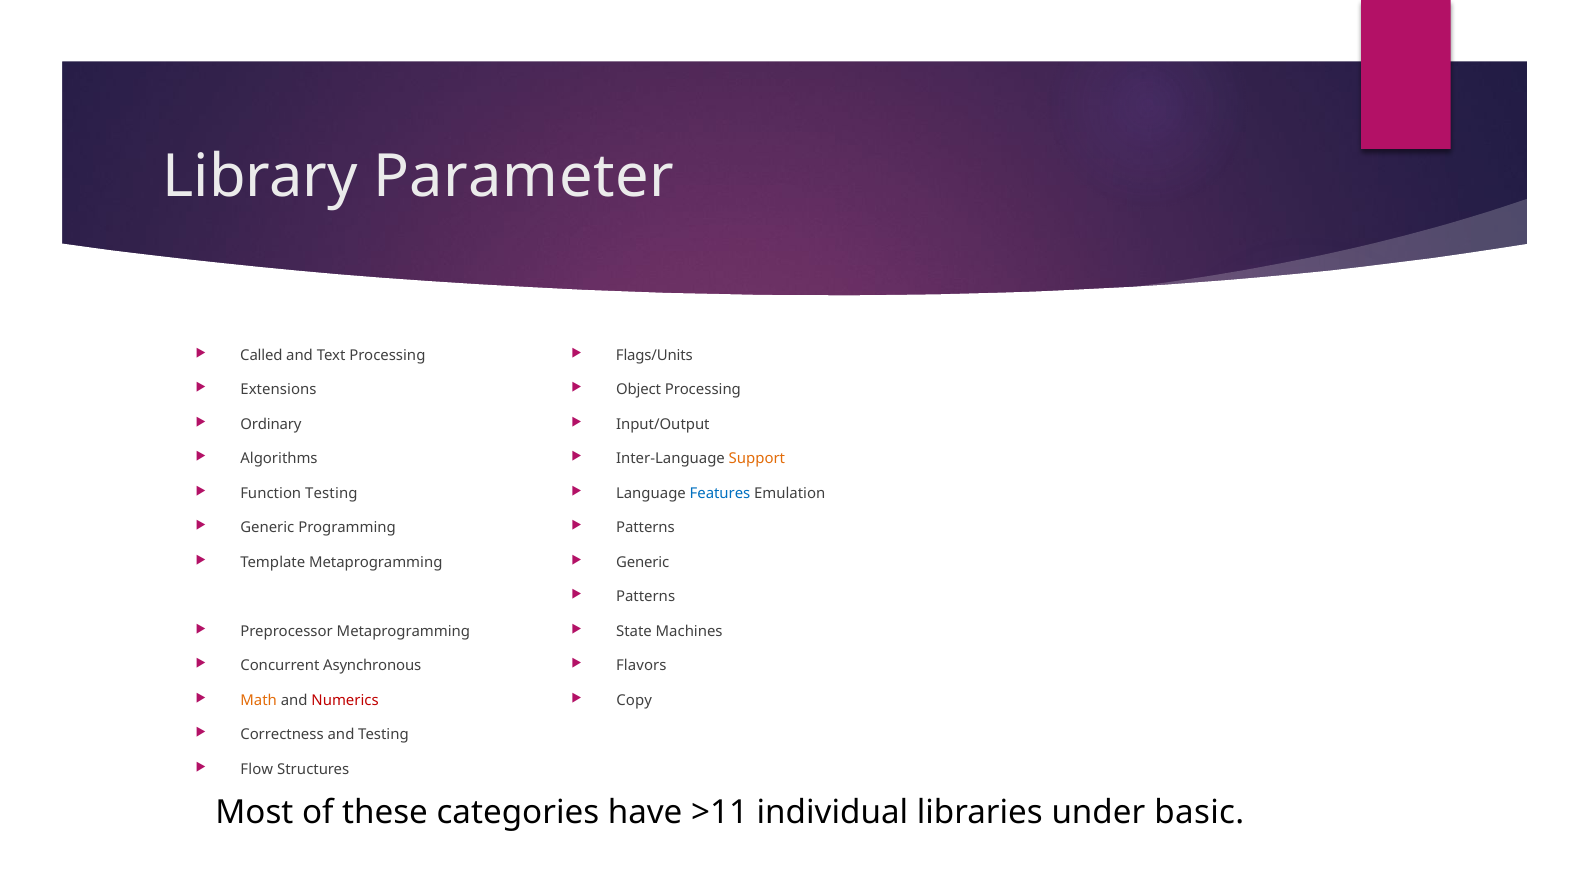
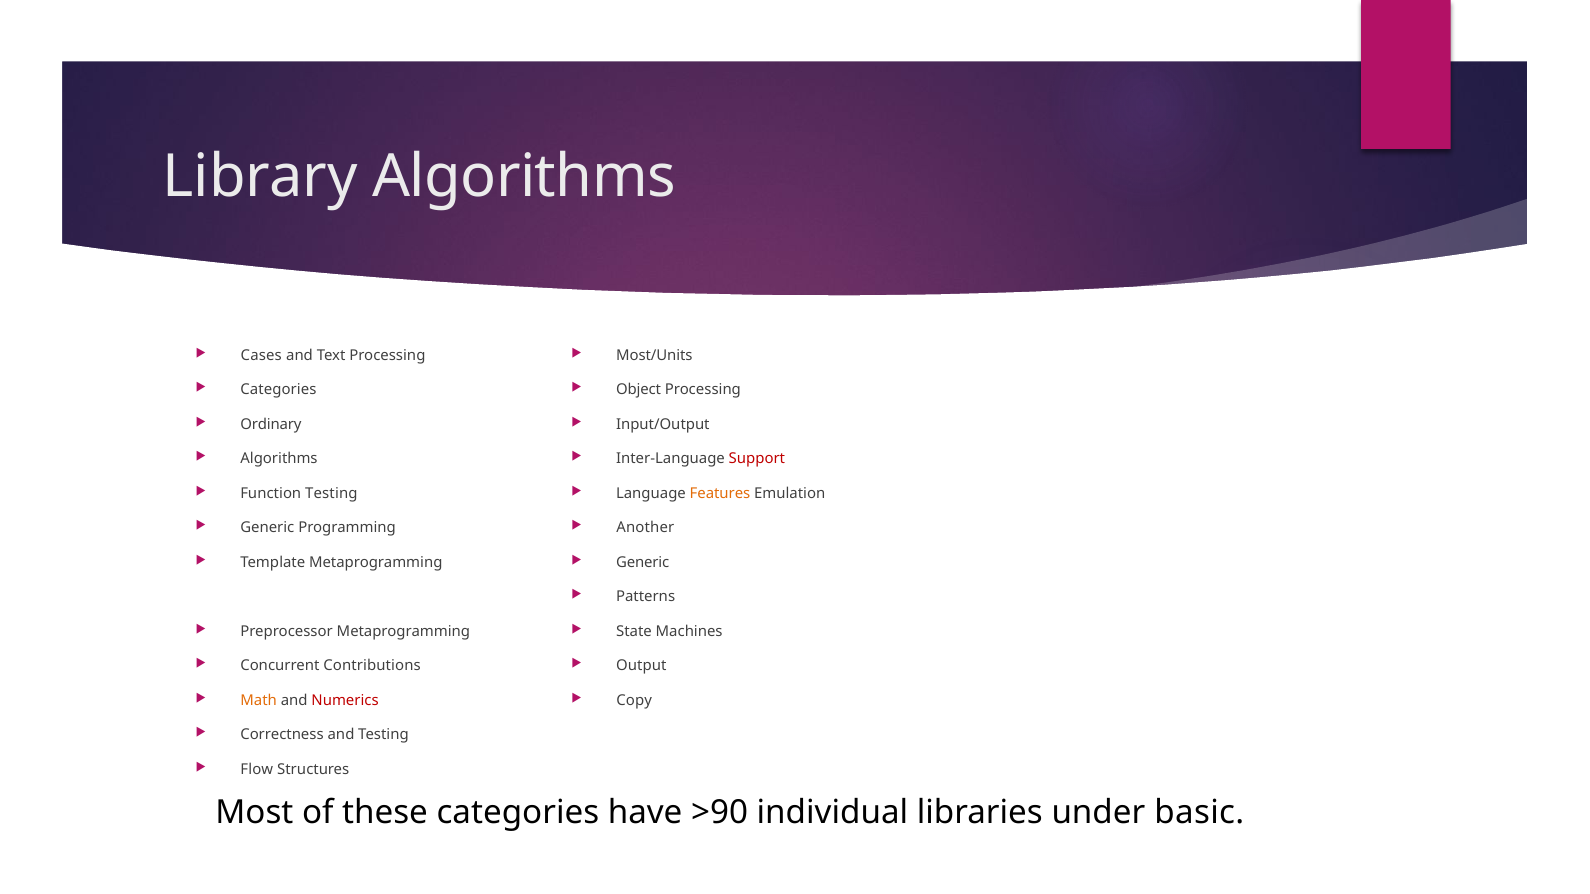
Library Parameter: Parameter -> Algorithms (524, 177)
Called: Called -> Cases (261, 355)
Flags/Units: Flags/Units -> Most/Units (654, 355)
Extensions: Extensions -> Categories (278, 390)
Support colour: orange -> red (757, 459)
Features colour: blue -> orange (720, 494)
Patterns: Patterns -> Another (645, 528)
Asynchronous: Asynchronous -> Contributions (372, 666)
Flavors: Flavors -> Output (641, 666)
>11: >11 -> >90 (720, 813)
